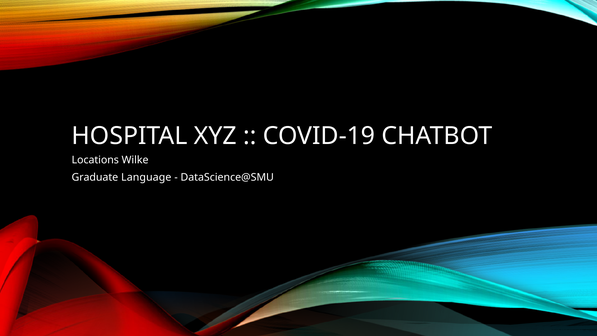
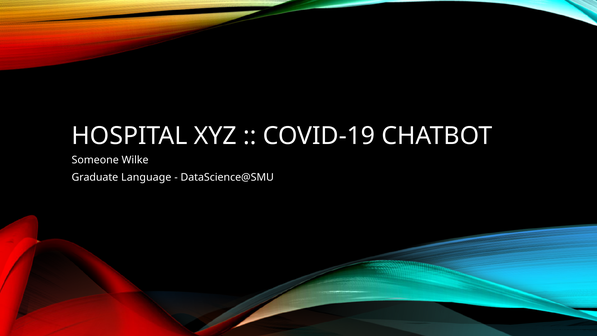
Locations: Locations -> Someone (95, 160)
